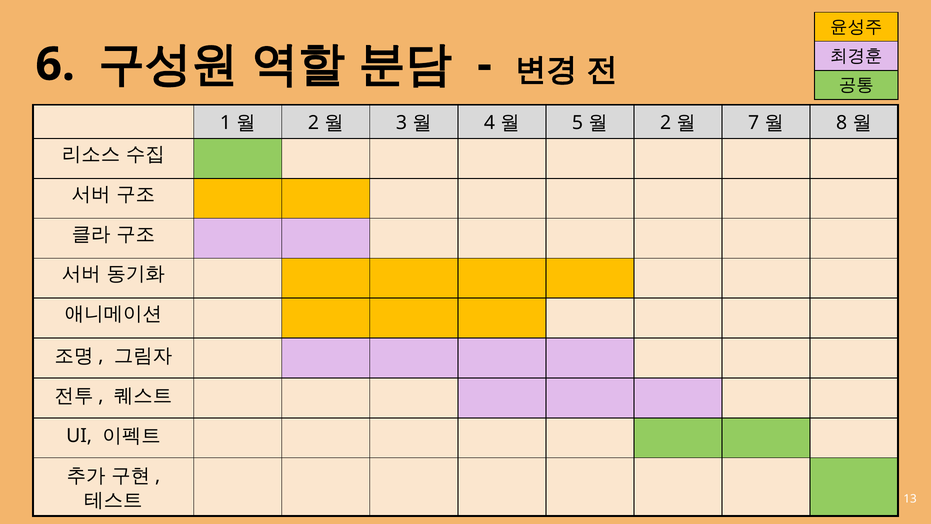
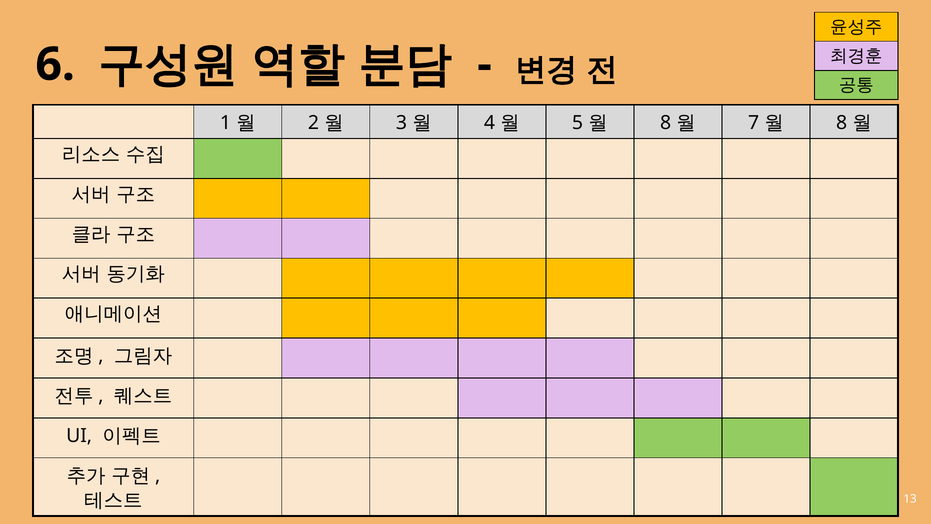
2: 2 -> 8 (666, 123)
